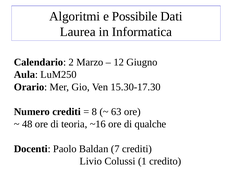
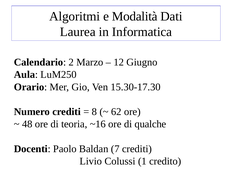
Possibile: Possibile -> Modalità (135, 16)
63: 63 -> 62 (116, 112)
